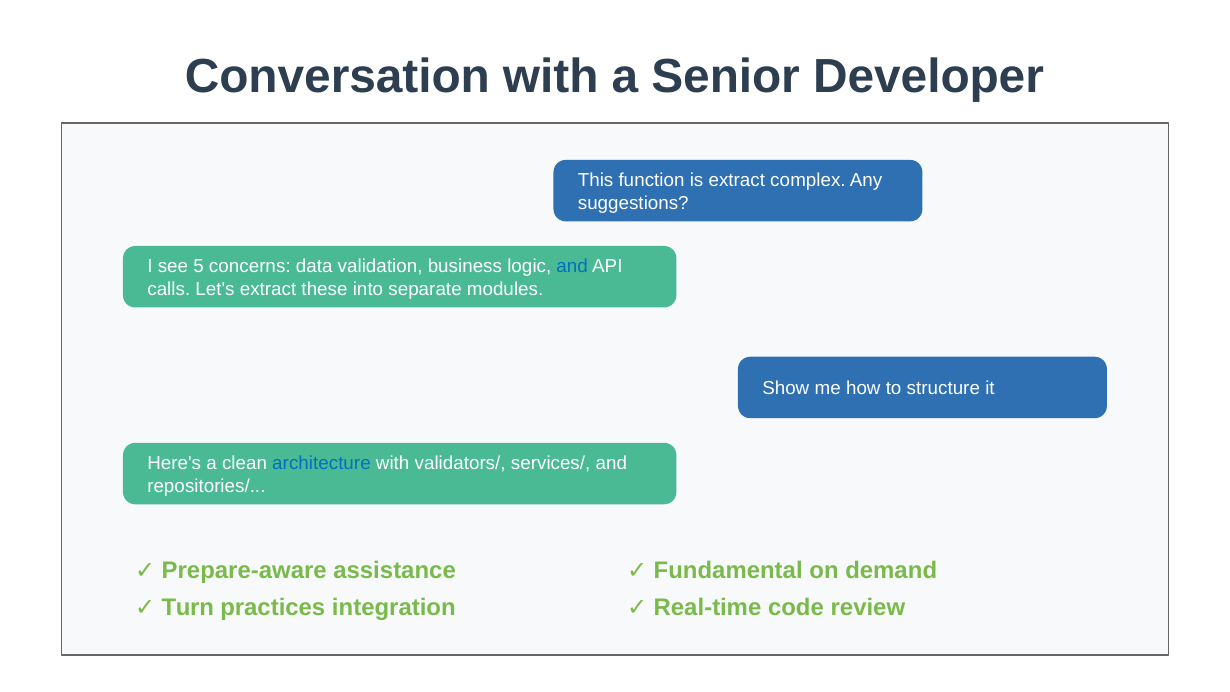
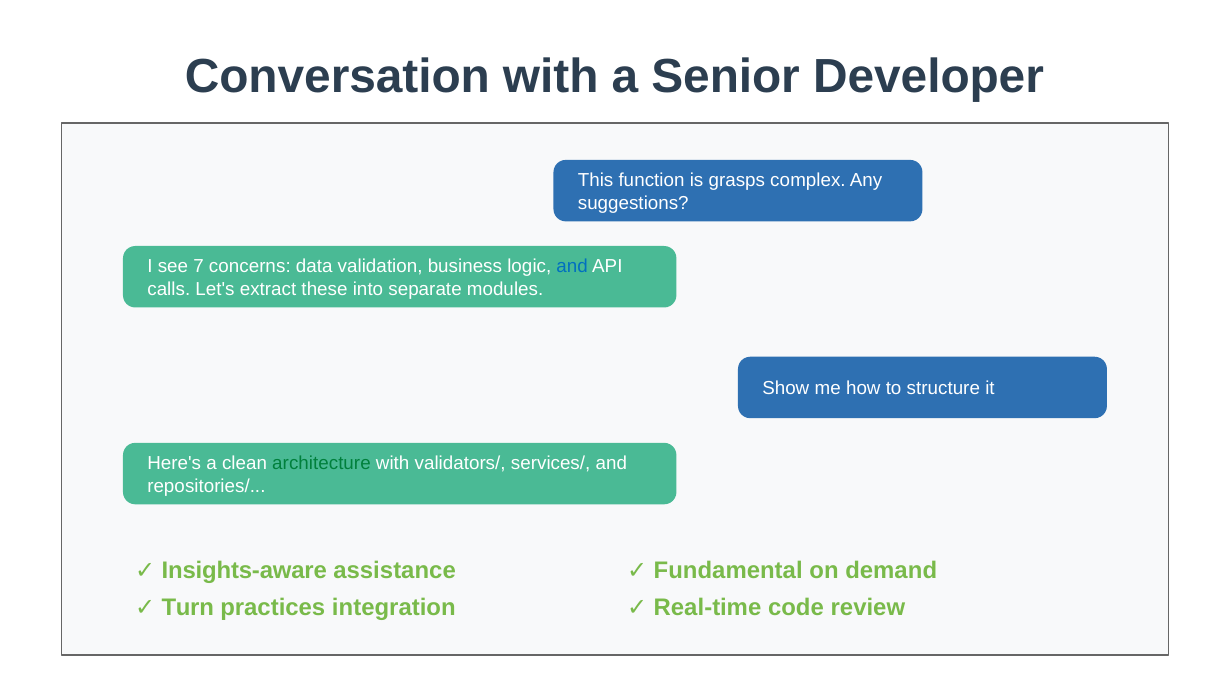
is extract: extract -> grasps (737, 181)
5: 5 -> 7 (199, 267)
architecture colour: blue -> green (321, 464)
Prepare-aware: Prepare-aware -> Insights-aware (244, 571)
